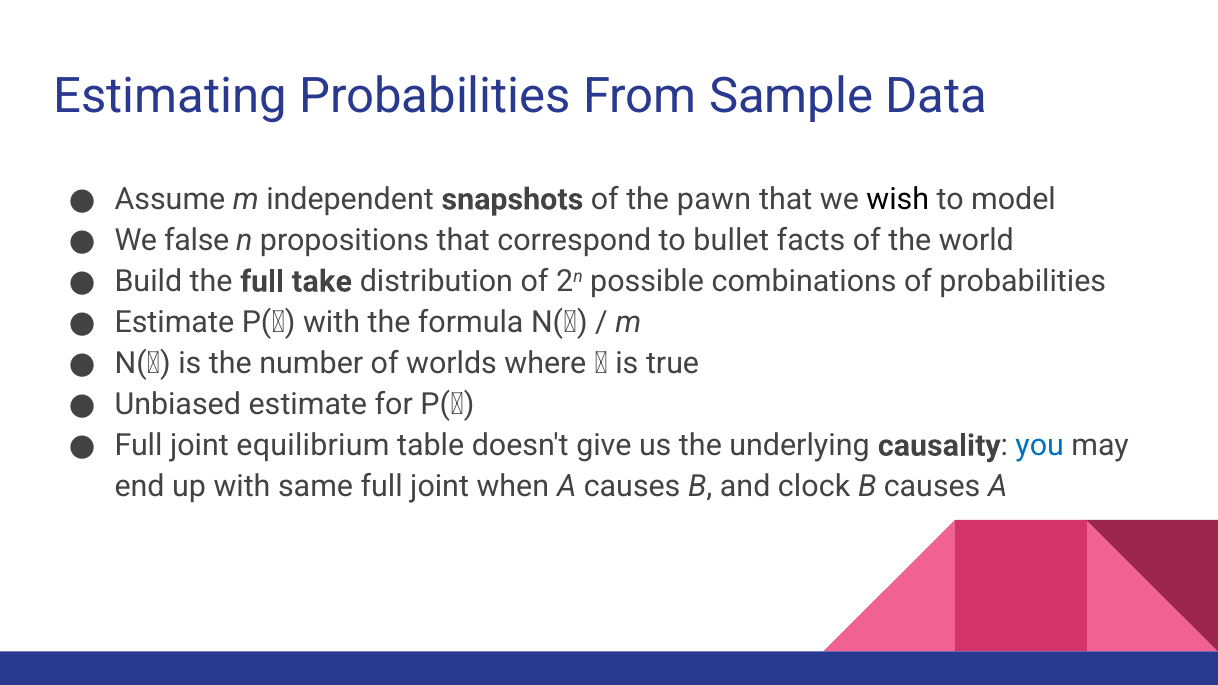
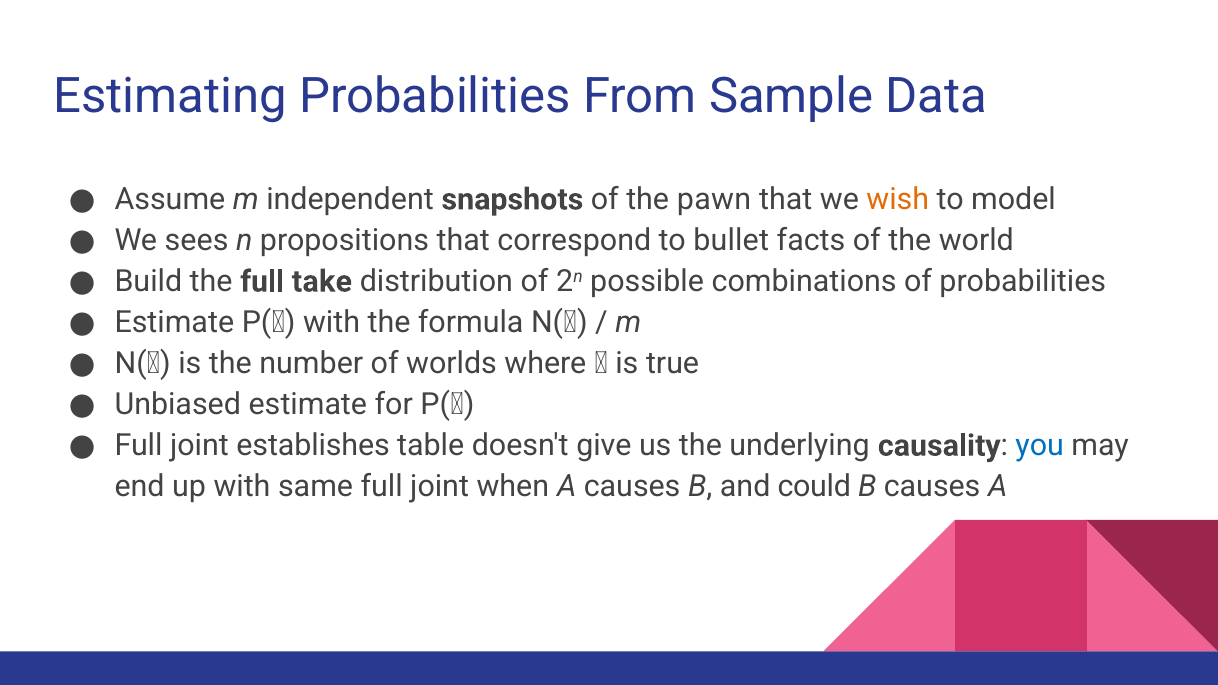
wish colour: black -> orange (898, 199)
false: false -> sees (197, 241)
equilibrium: equilibrium -> establishes (313, 446)
clock: clock -> could (814, 487)
